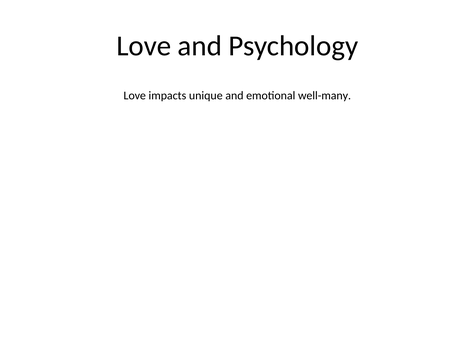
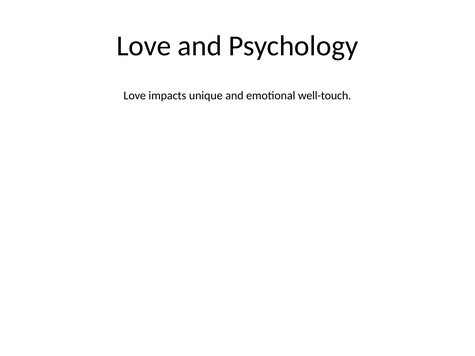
well-many: well-many -> well-touch (325, 96)
